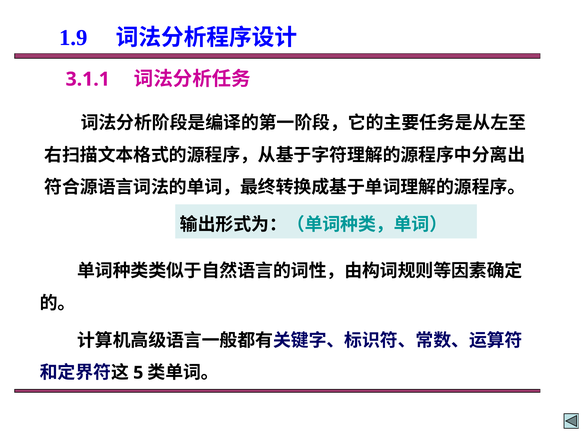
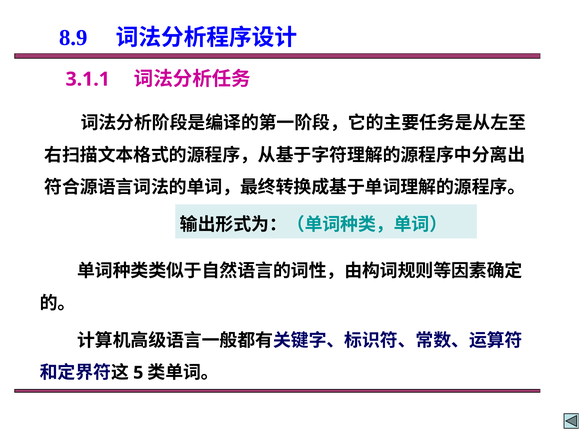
1.9: 1.9 -> 8.9 (73, 38)
